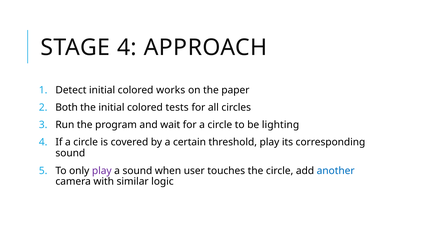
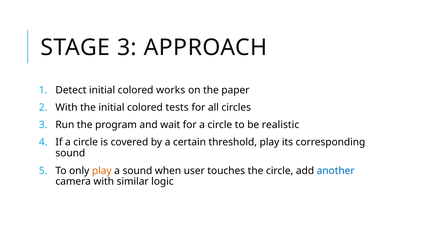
STAGE 4: 4 -> 3 (127, 48)
2 Both: Both -> With (67, 108)
lighting: lighting -> realistic (281, 125)
play colour: purple -> orange (102, 171)
